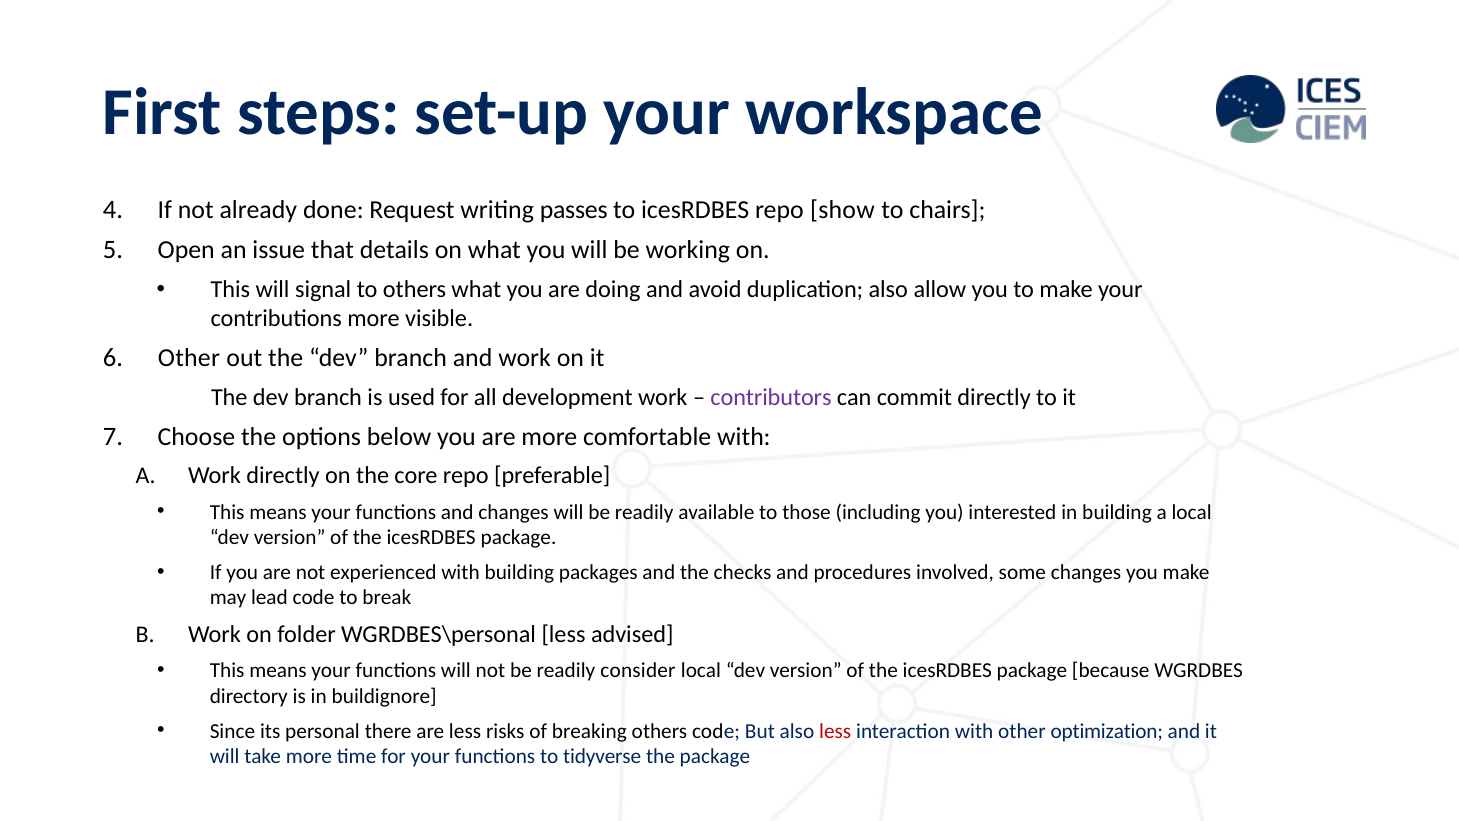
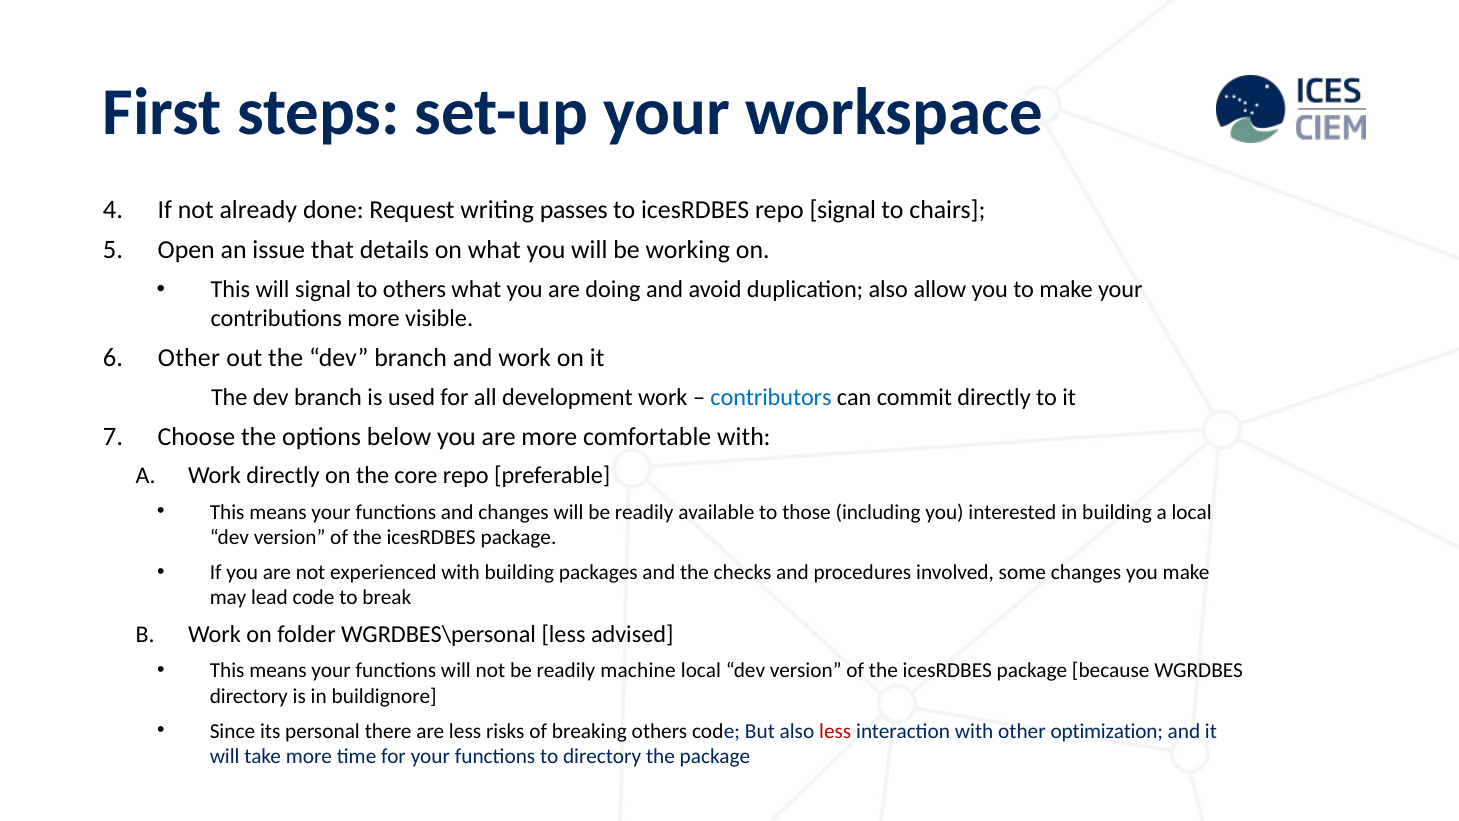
repo show: show -> signal (843, 210)
contributors colour: purple -> blue (771, 397)
consider: consider -> machine (638, 671)
to tidyverse: tidyverse -> directory (602, 756)
